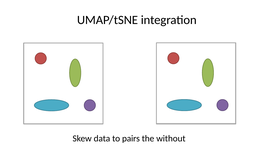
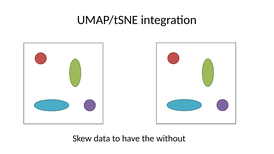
pairs: pairs -> have (131, 139)
